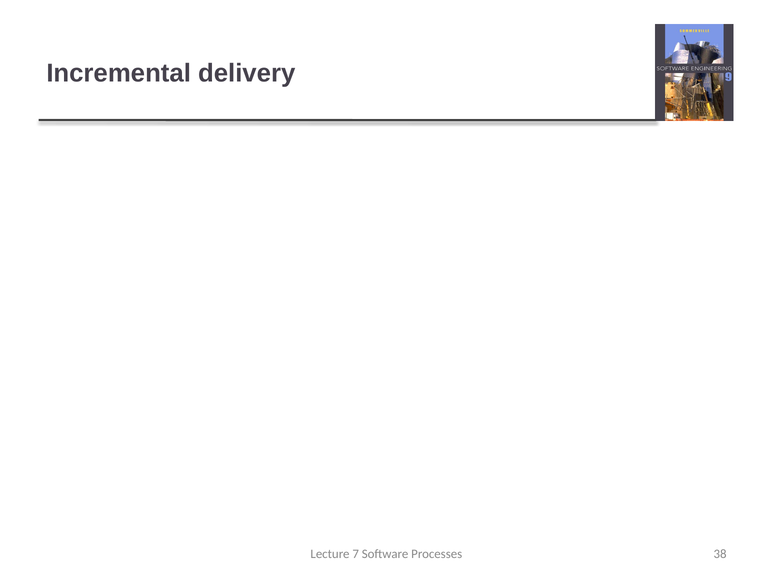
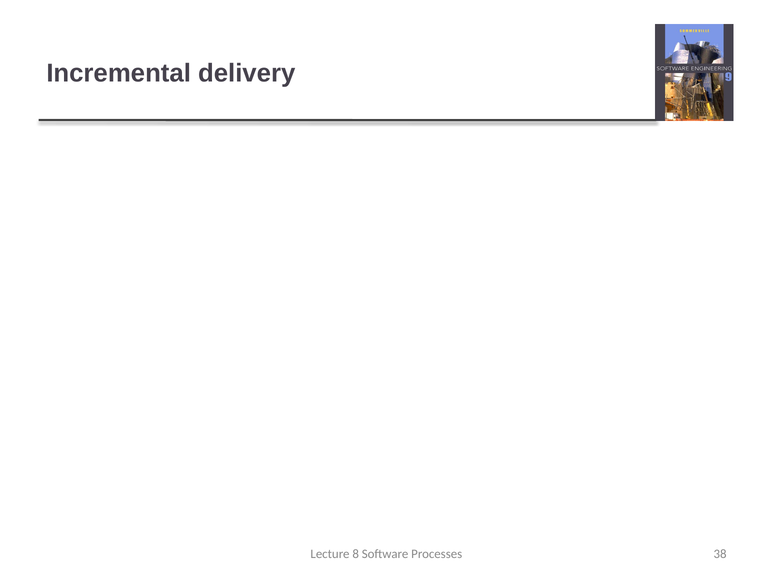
7: 7 -> 8 (356, 554)
